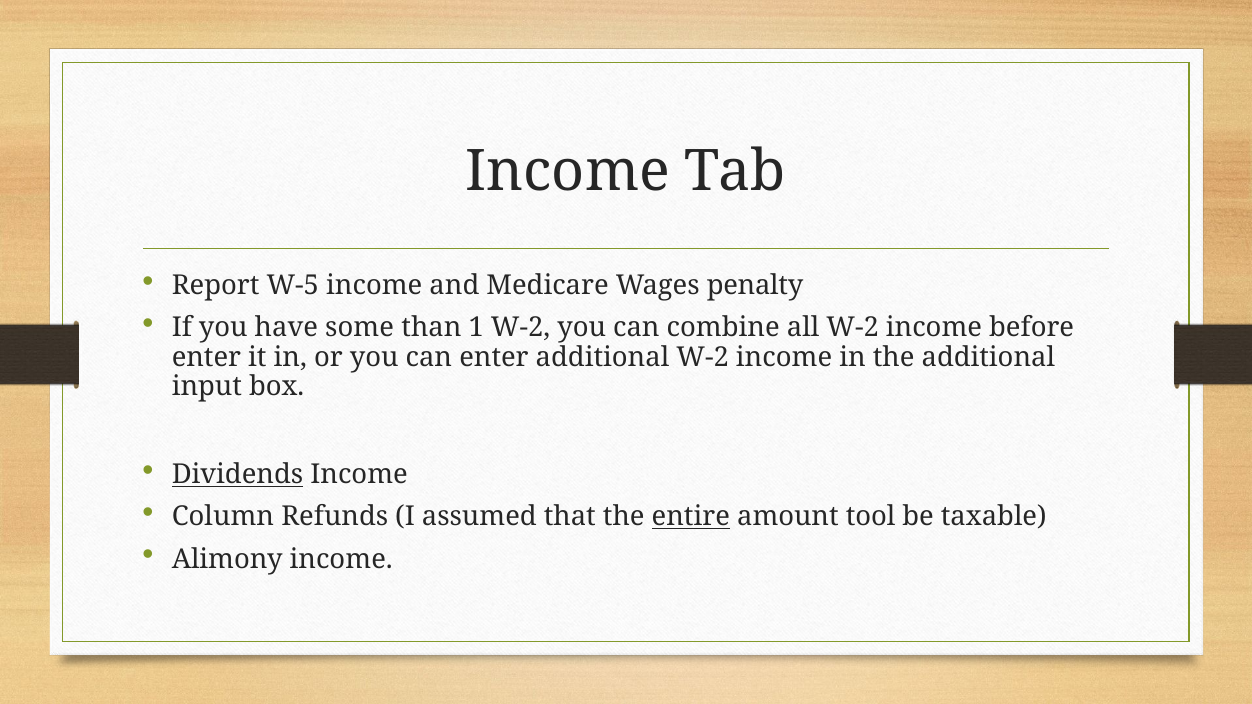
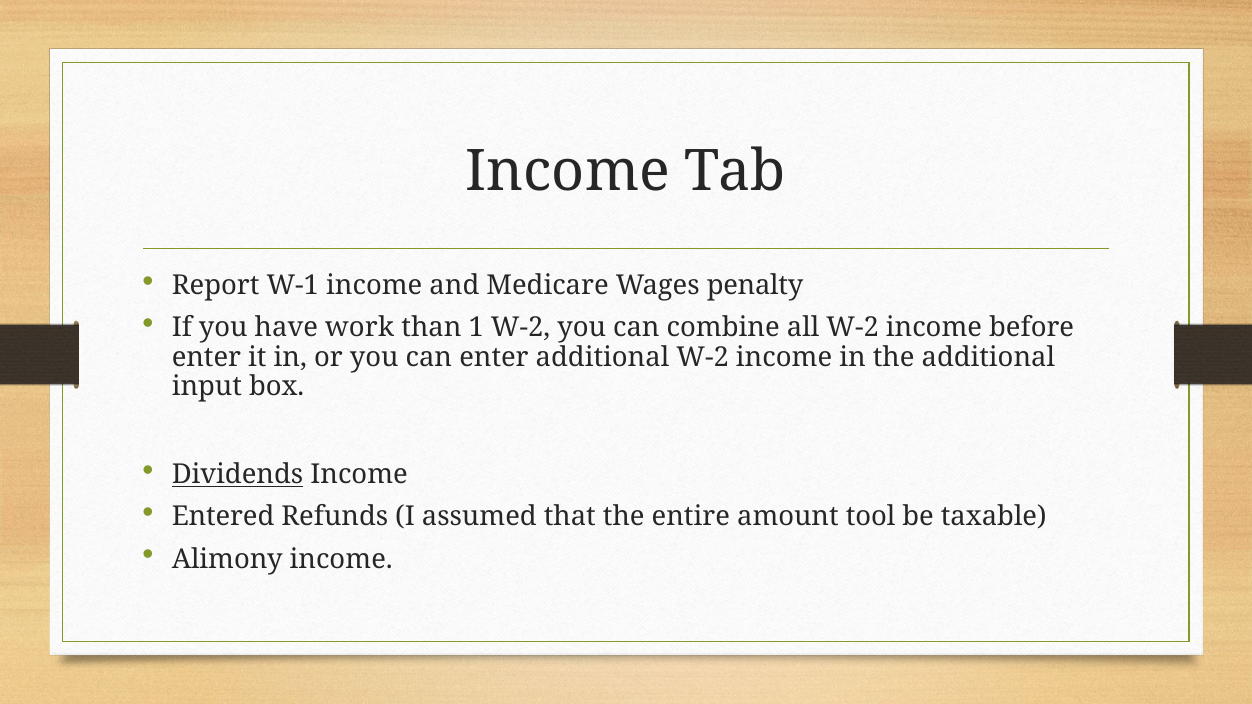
W-5: W-5 -> W-1 (293, 286)
some: some -> work (360, 328)
Column: Column -> Entered (223, 517)
entire underline: present -> none (691, 517)
